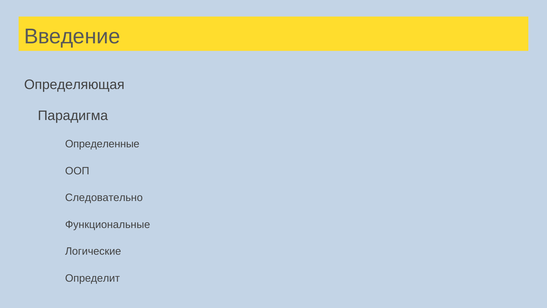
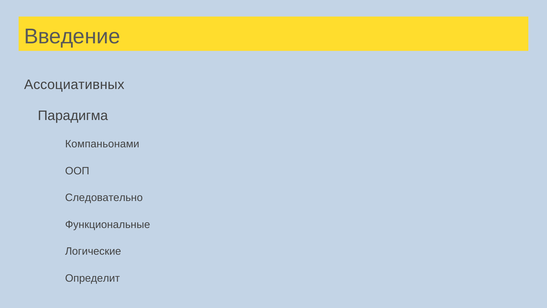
Определяющая: Определяющая -> Ассоциативных (74, 85)
Определенные: Определенные -> Компаньонами (102, 144)
